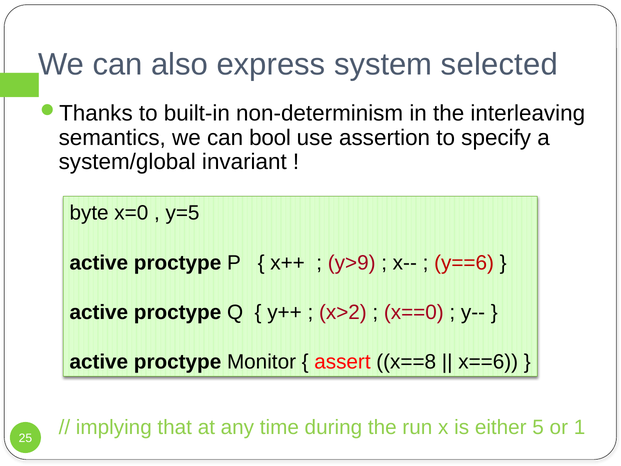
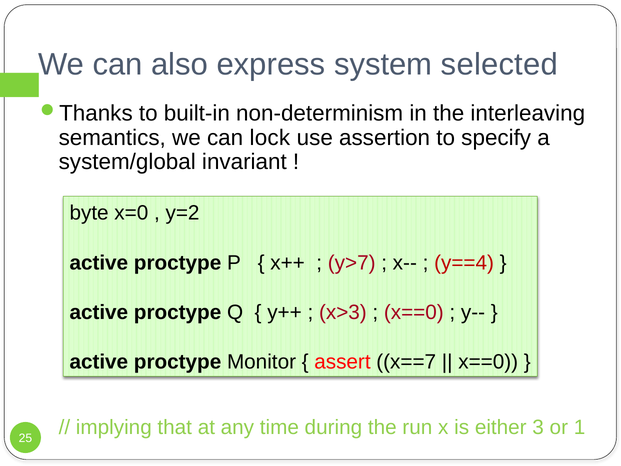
bool: bool -> lock (270, 138)
y=5: y=5 -> y=2 (183, 213)
y>9: y>9 -> y>7 (352, 263)
y==6: y==6 -> y==4 (464, 263)
x>2: x>2 -> x>3 (343, 312)
x==8: x==8 -> x==7 (406, 362)
x==6: x==6 -> x==0 (488, 362)
5: 5 -> 3 (538, 427)
